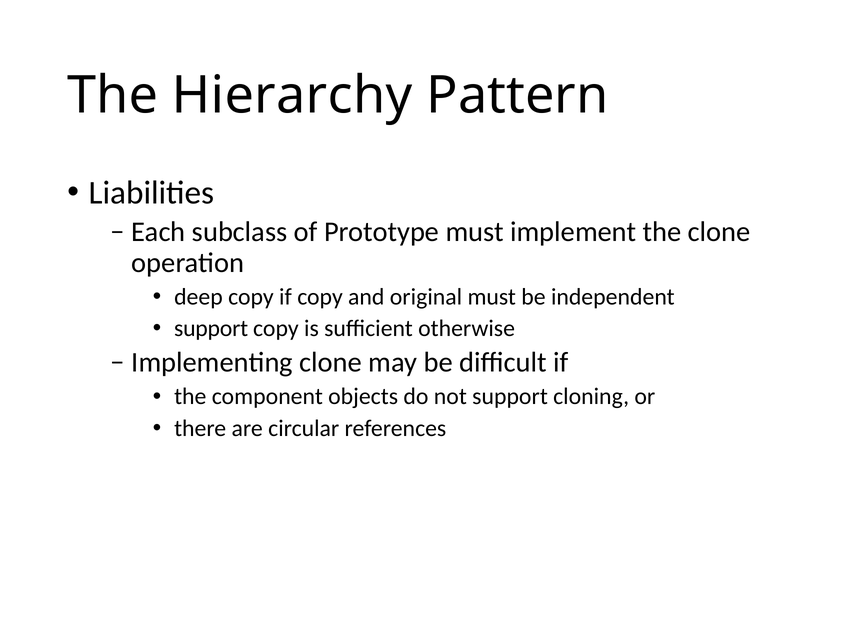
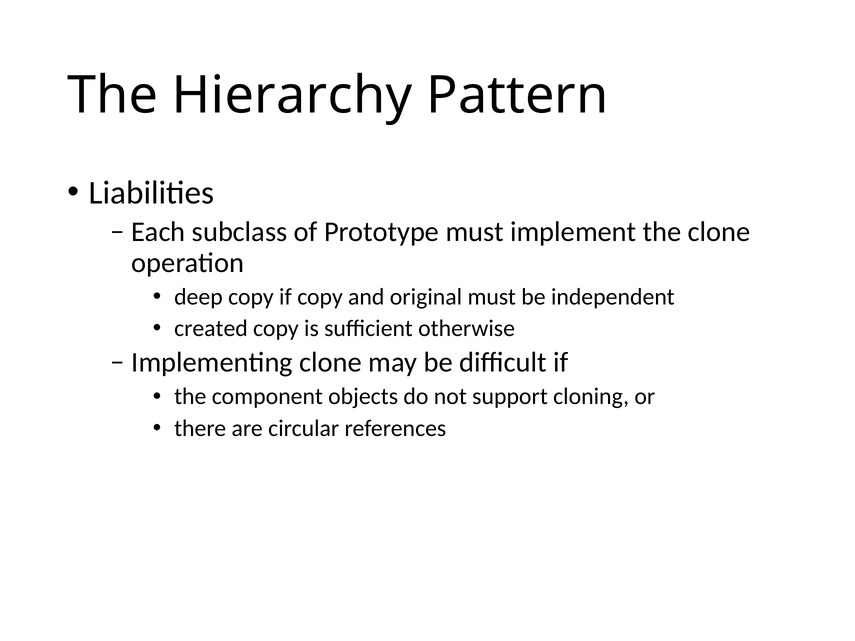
support: support -> created (211, 329)
